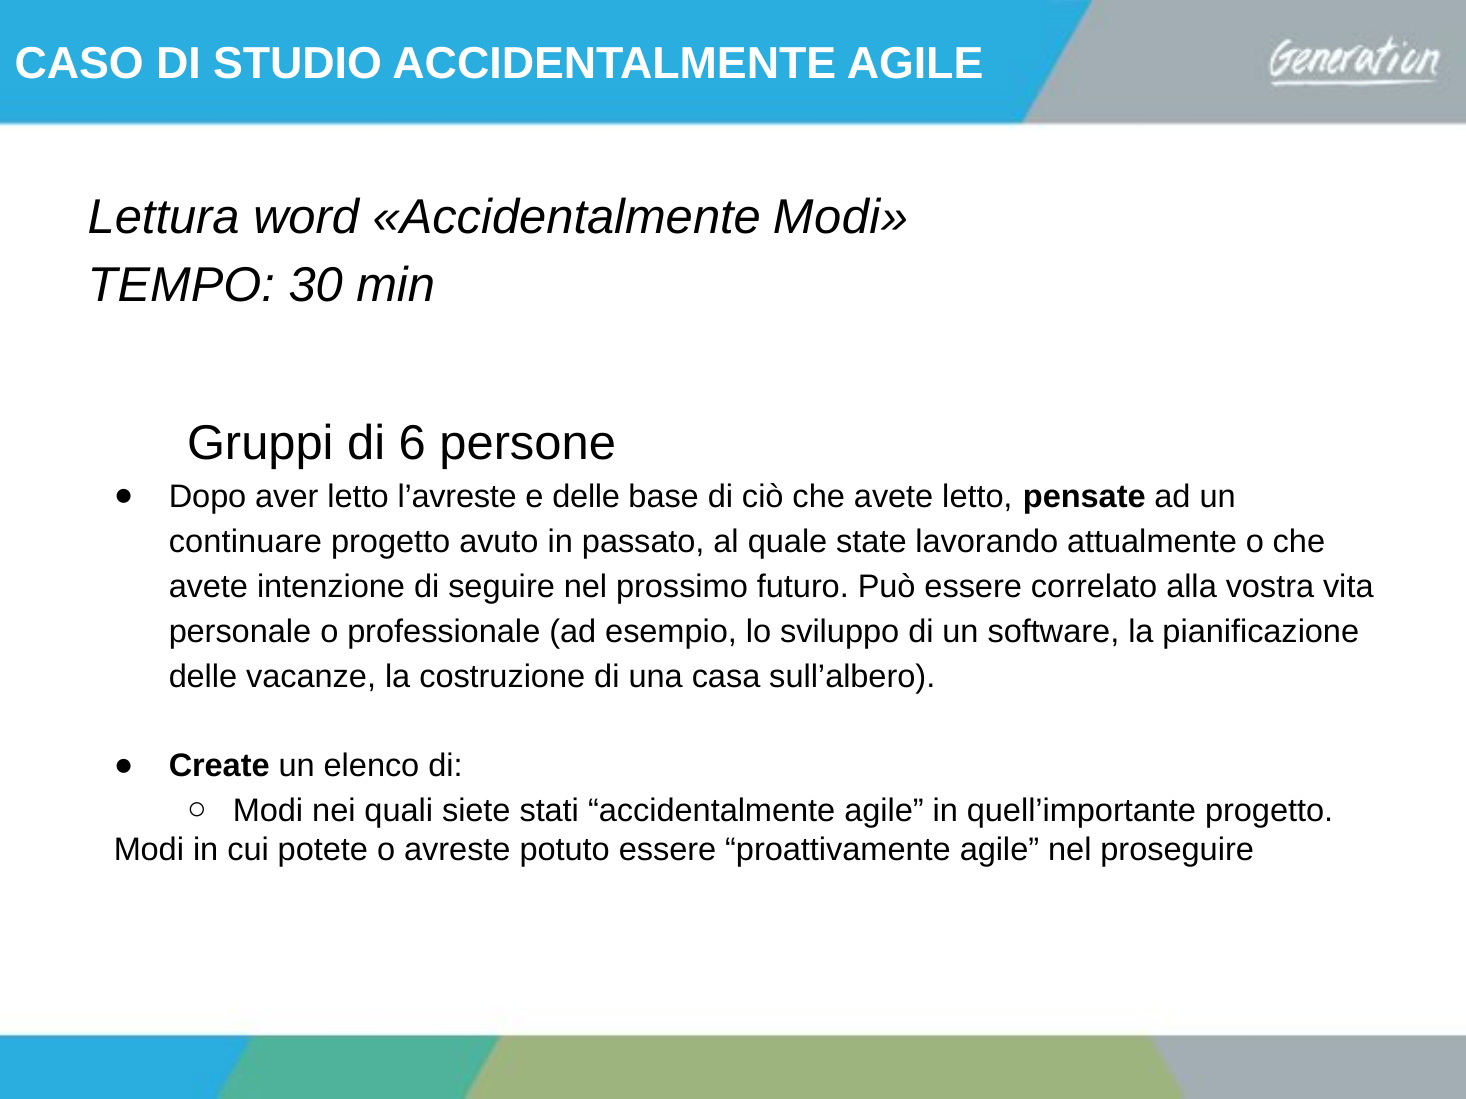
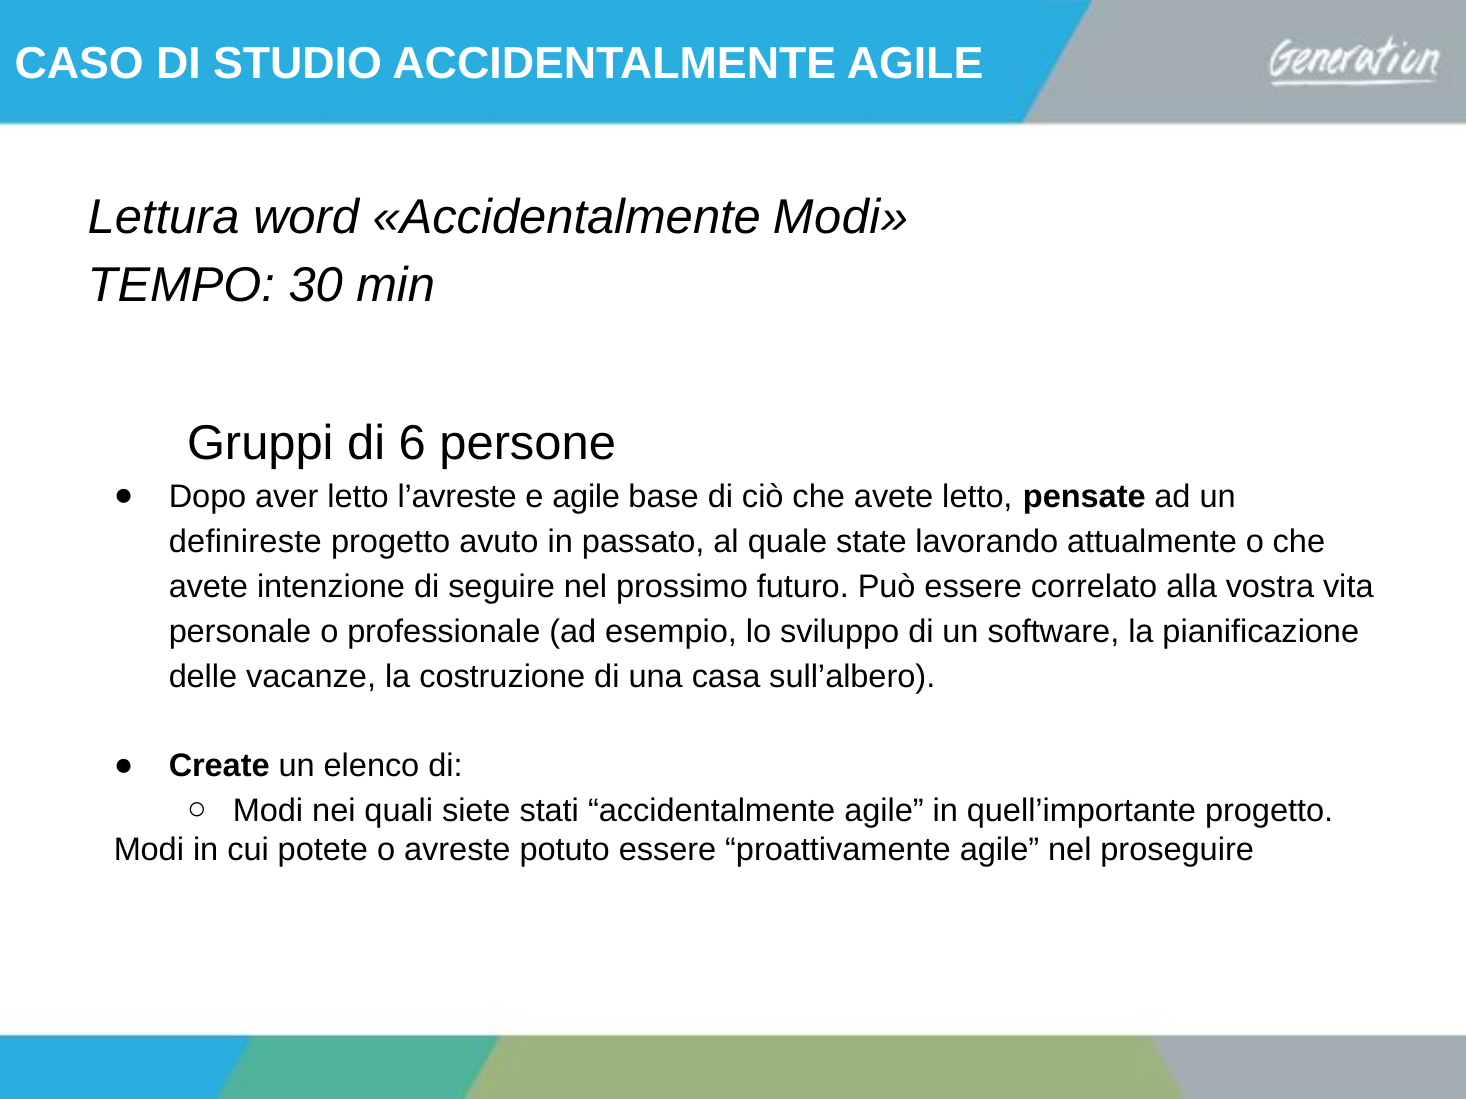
e delle: delle -> agile (586, 497)
continuare: continuare -> definireste (245, 542)
